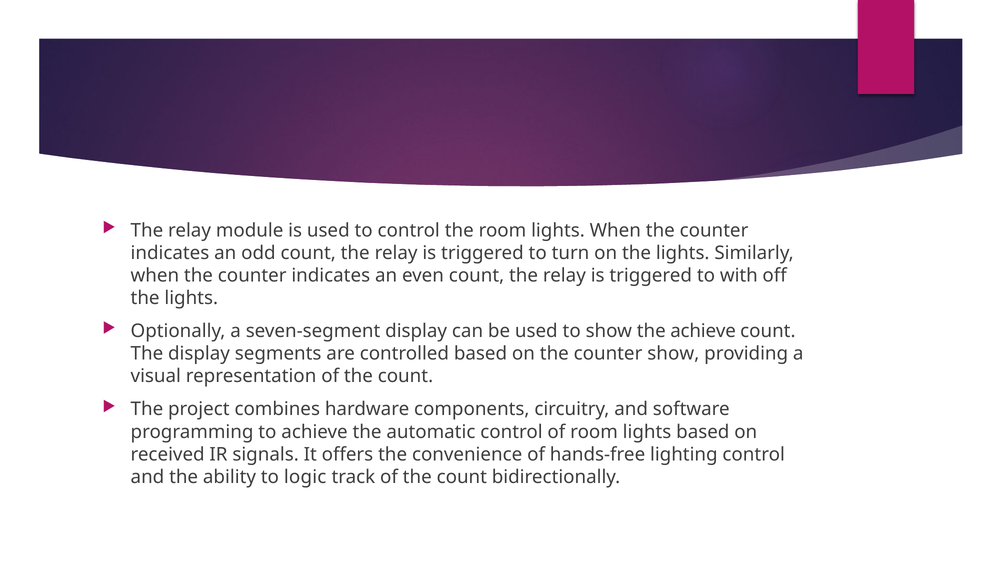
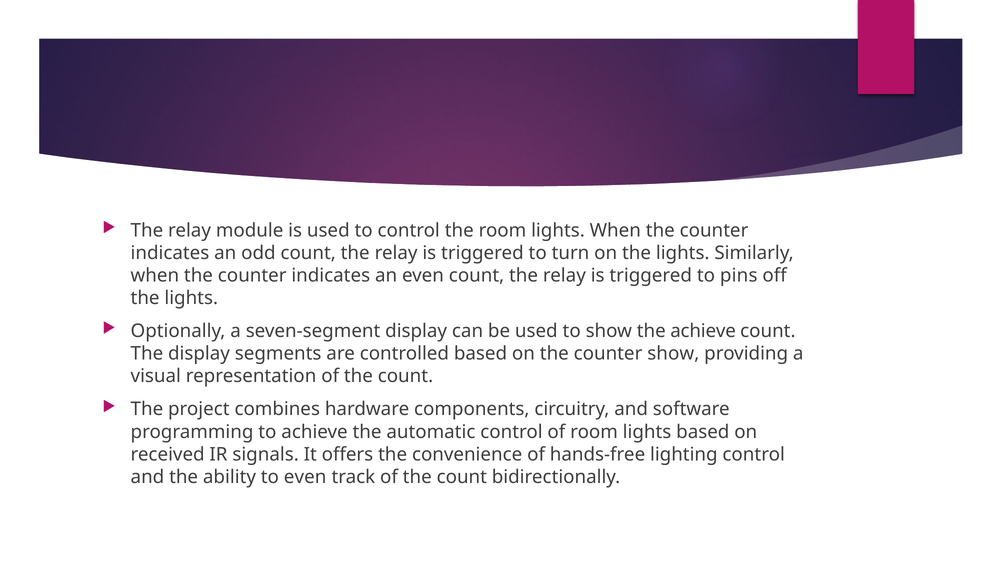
with: with -> pins (739, 275)
to logic: logic -> even (305, 477)
